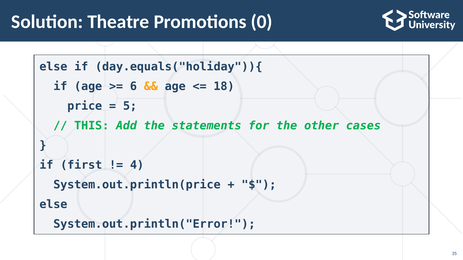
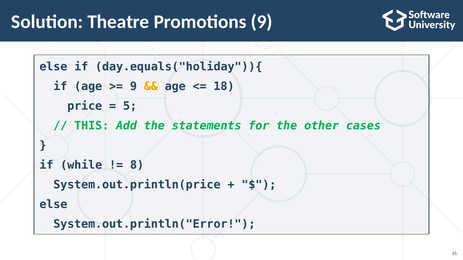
Promotions 0: 0 -> 9 (262, 22)
6: 6 -> 9 (133, 87)
first: first -> while (81, 165)
4: 4 -> 8 (137, 165)
